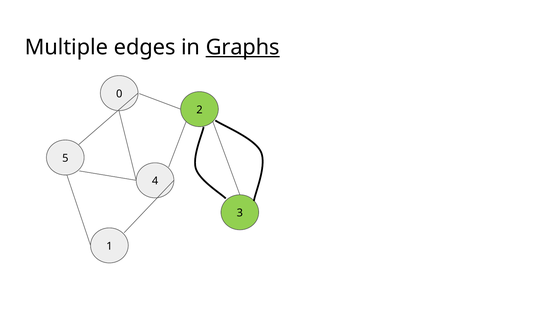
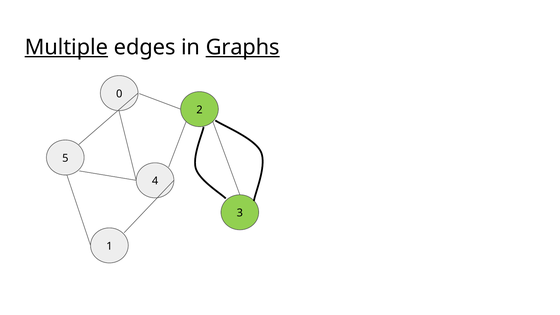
Multiple underline: none -> present (66, 47)
